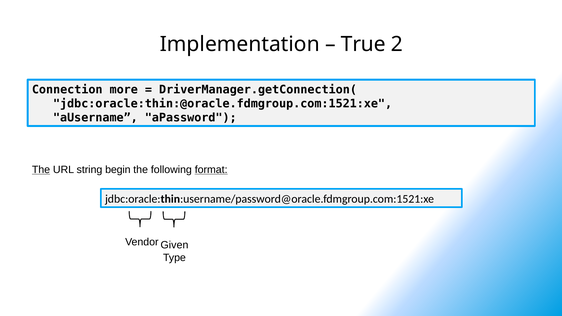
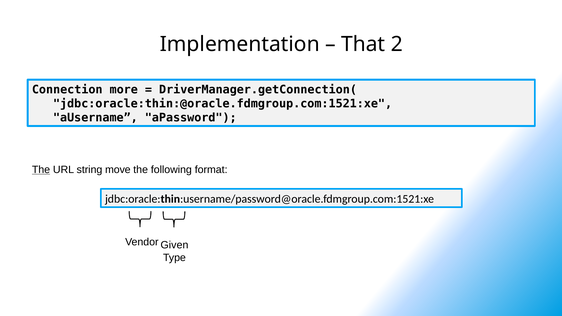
True: True -> That (363, 44)
begin: begin -> move (118, 170)
format underline: present -> none (211, 170)
